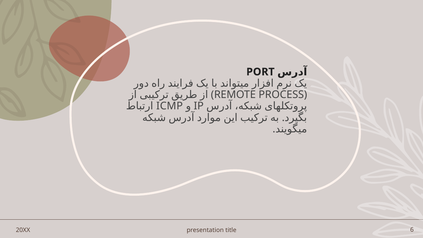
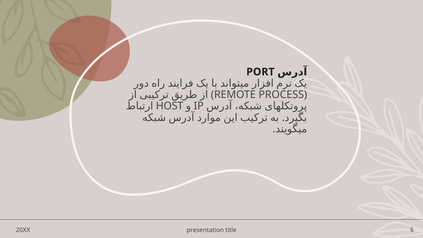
ICMP: ICMP -> HOST (170, 106)
